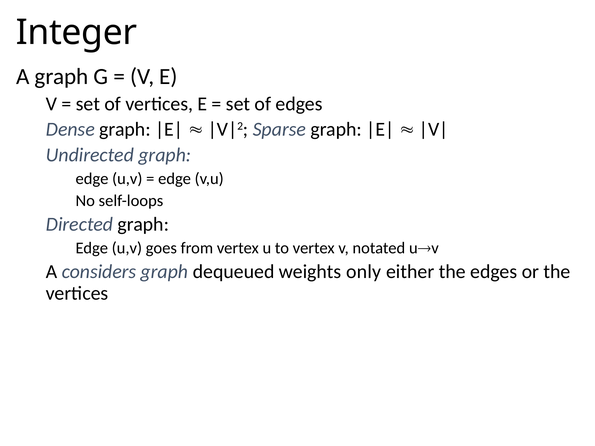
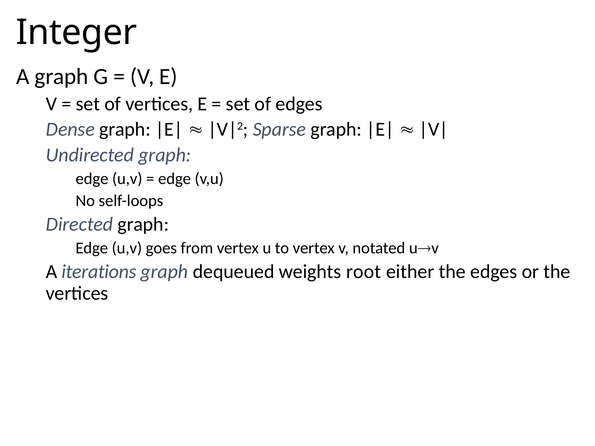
considers: considers -> iterations (99, 272)
only: only -> root (364, 272)
